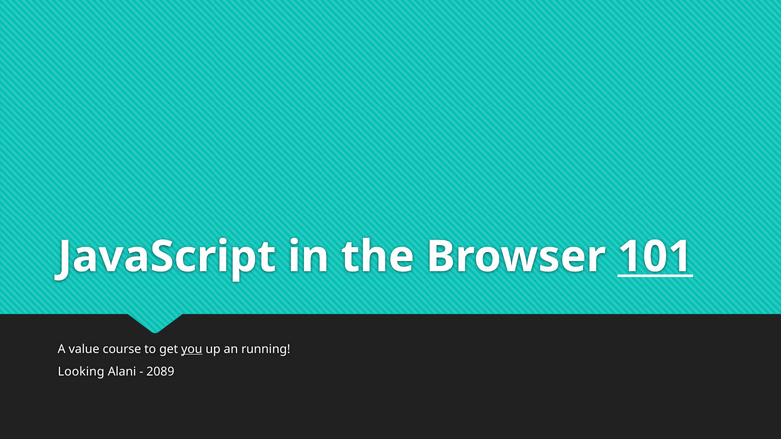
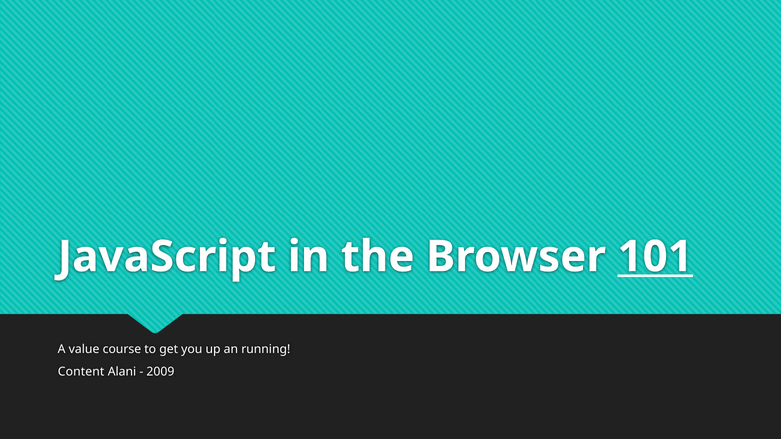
you underline: present -> none (192, 349)
Looking: Looking -> Content (81, 372)
2089: 2089 -> 2009 (160, 372)
